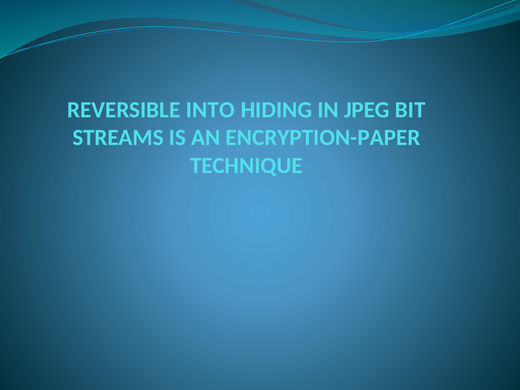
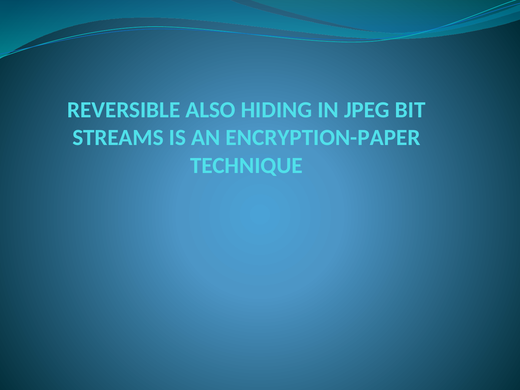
INTO: INTO -> ALSO (211, 110)
